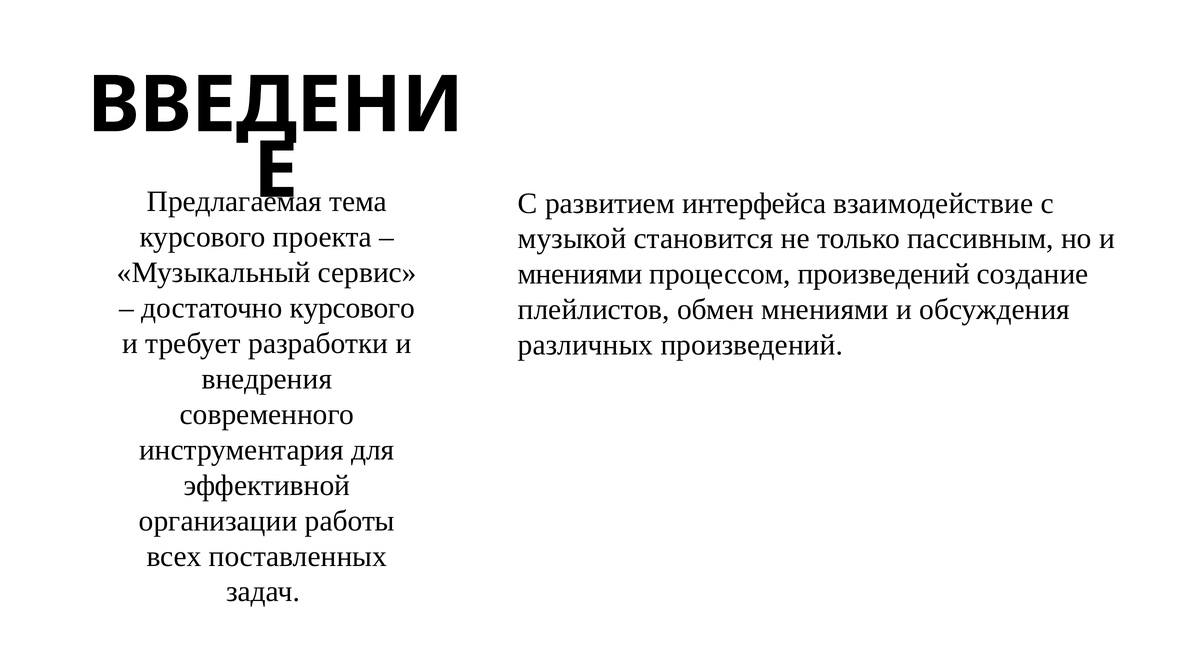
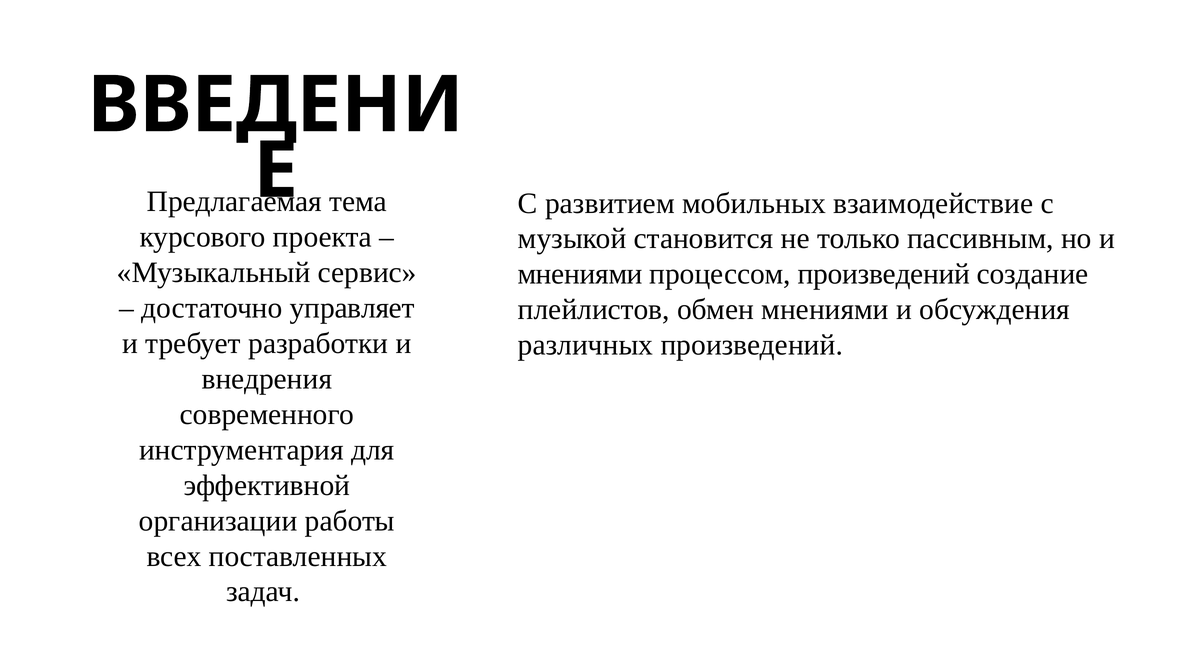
интерфейса: интерфейса -> мобильных (754, 203)
достаточно курсового: курсового -> управляет (352, 308)
